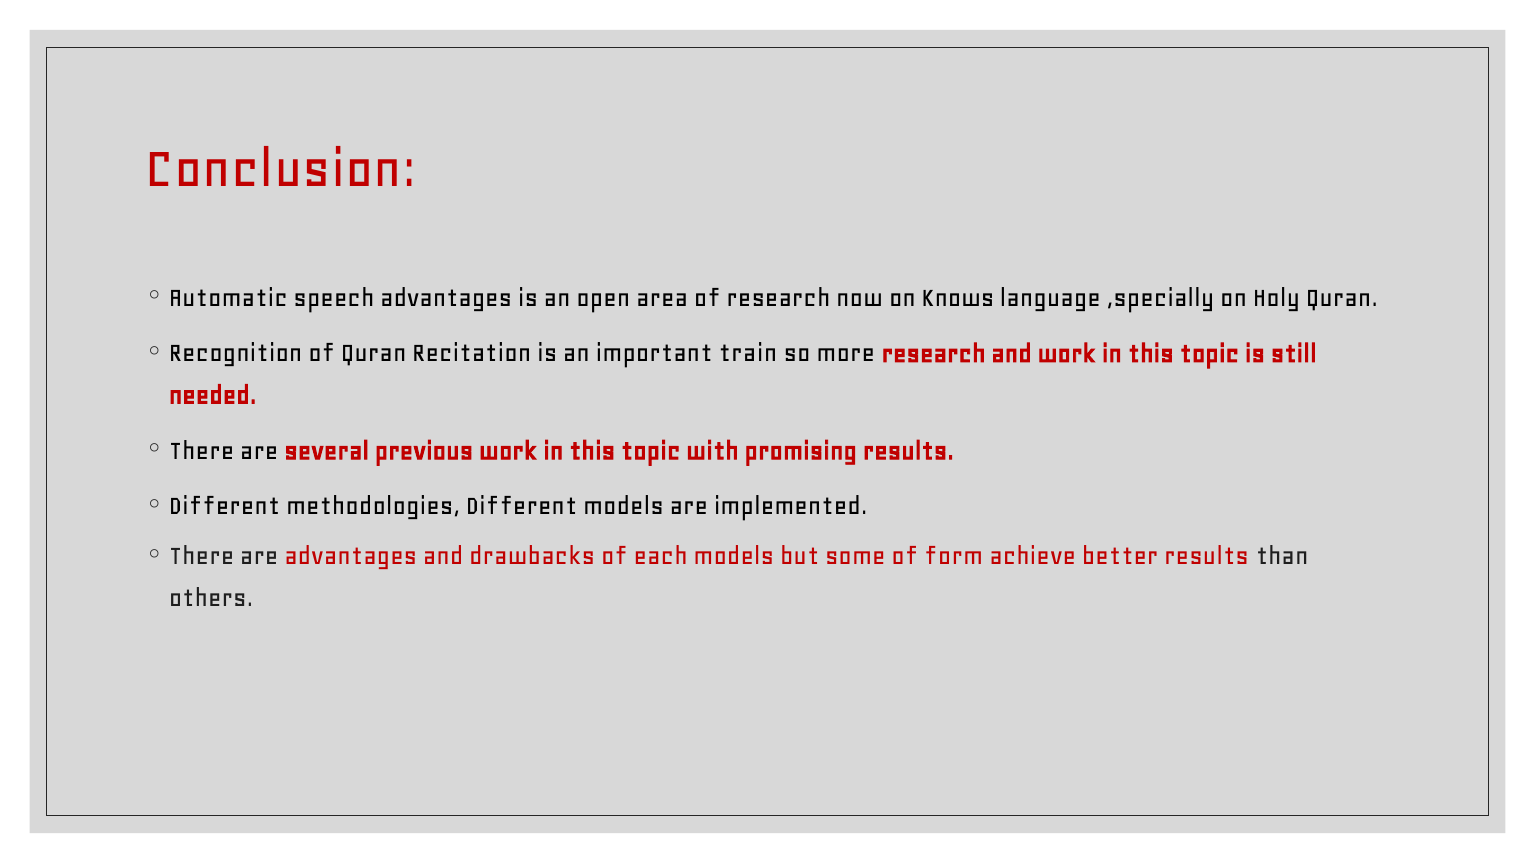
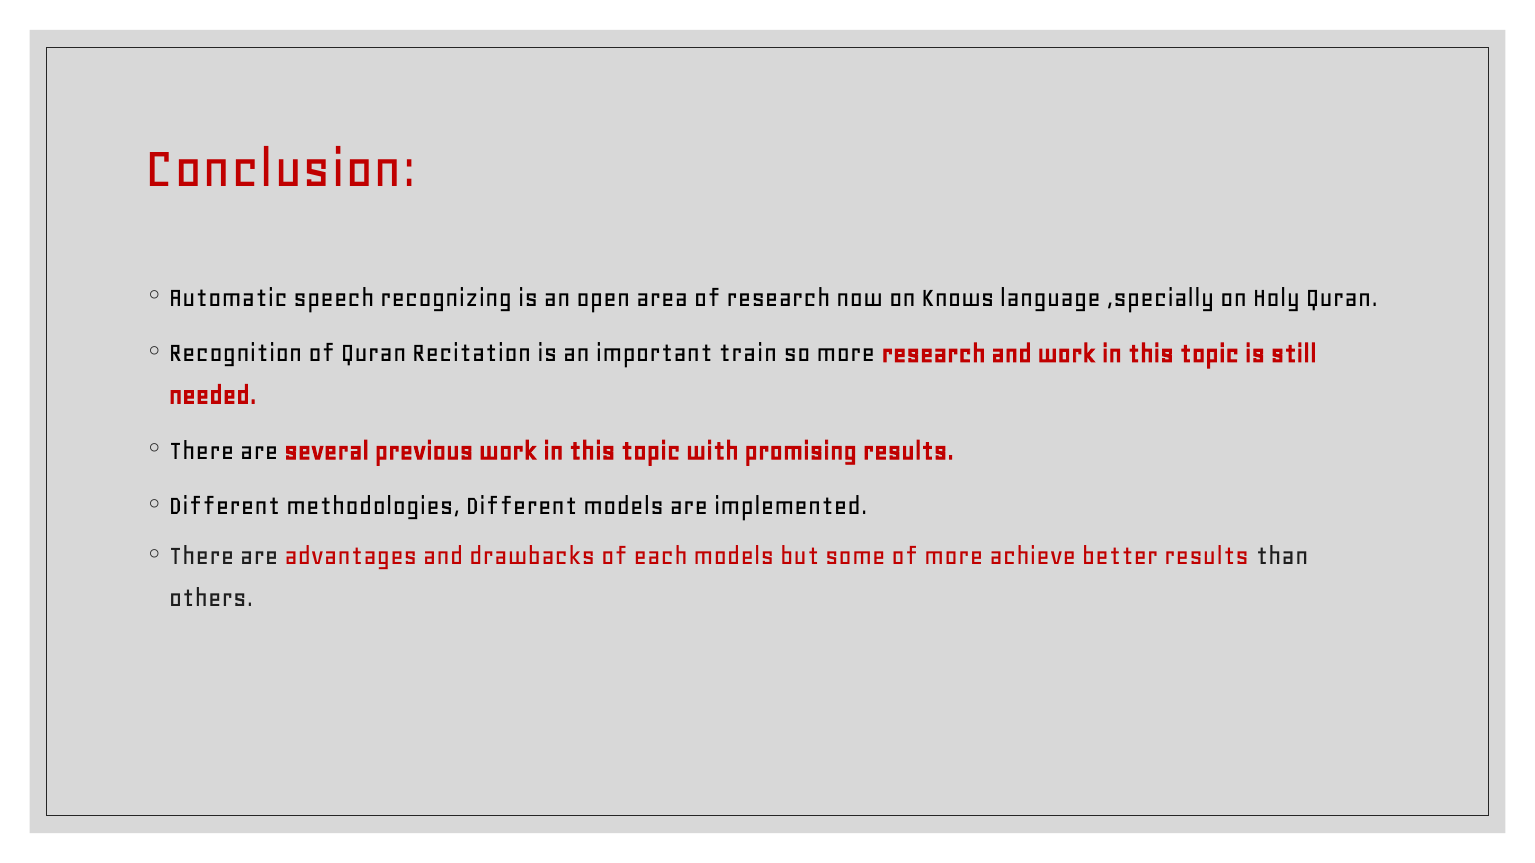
speech advantages: advantages -> recognizing (446, 297)
of form: form -> more (954, 556)
